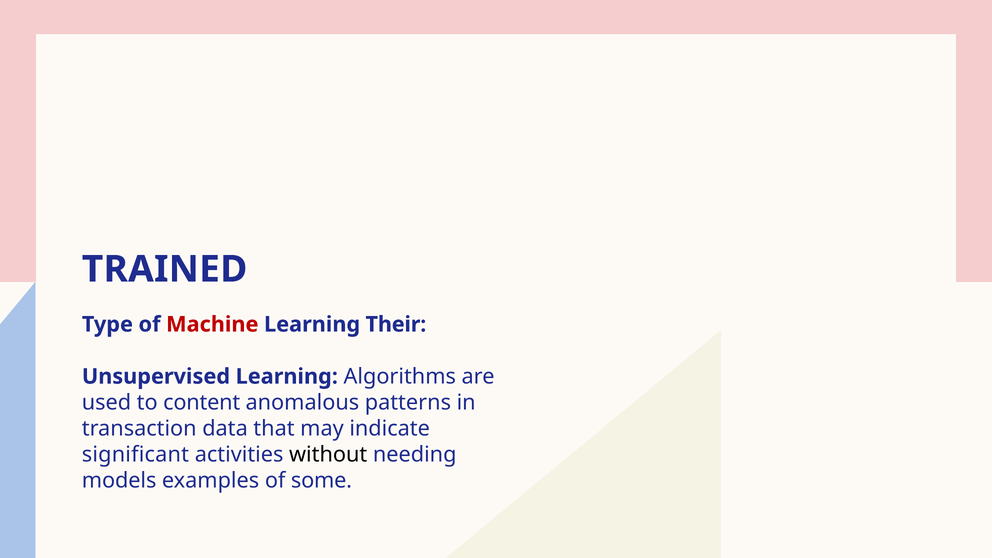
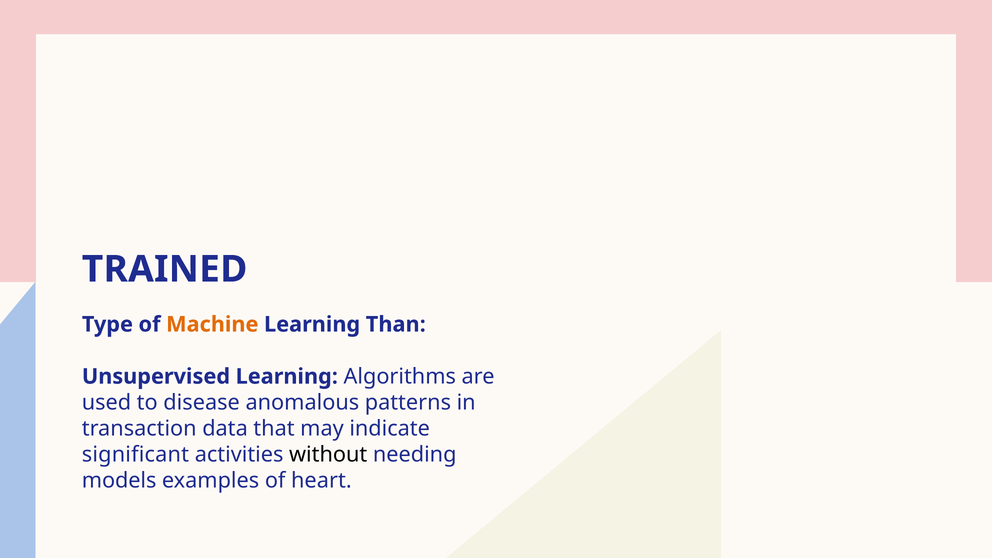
Machine colour: red -> orange (212, 324)
Their: Their -> Than (396, 324)
content: content -> disease (202, 403)
some: some -> heart (321, 481)
